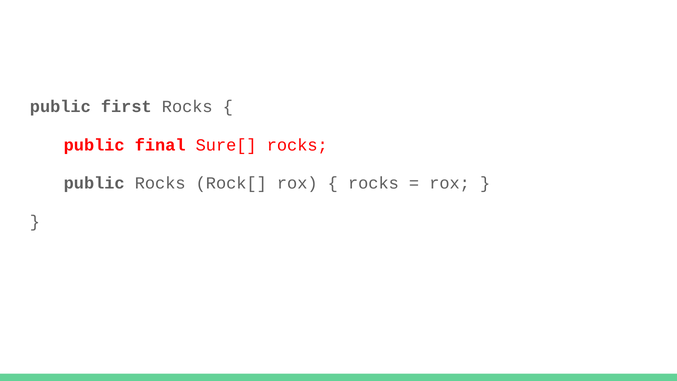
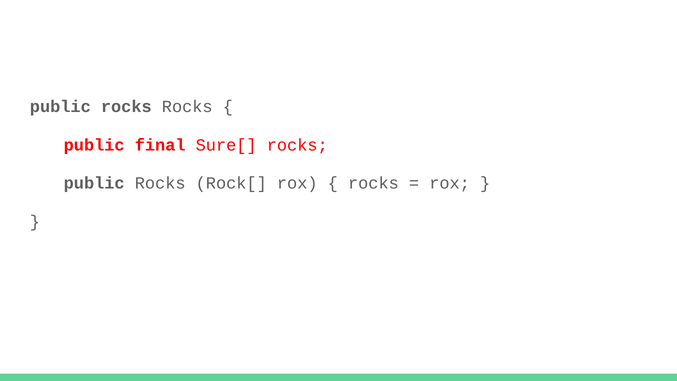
first: first -> rocks (126, 106)
